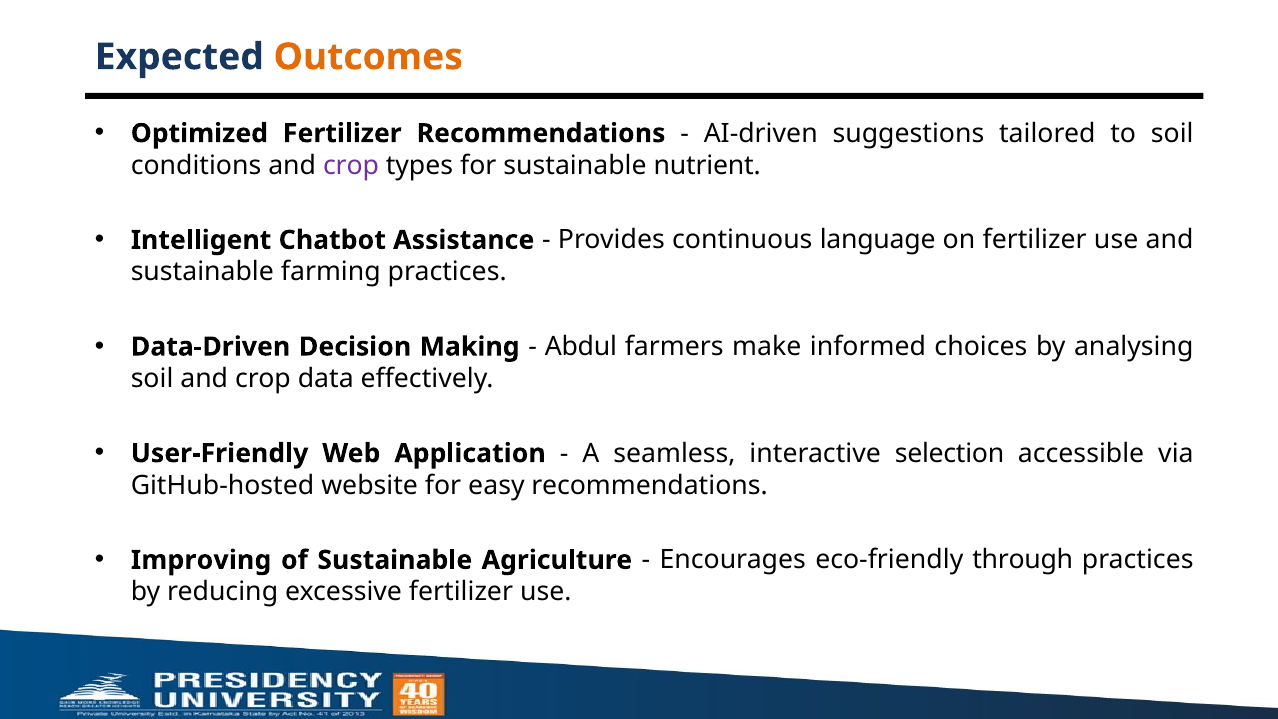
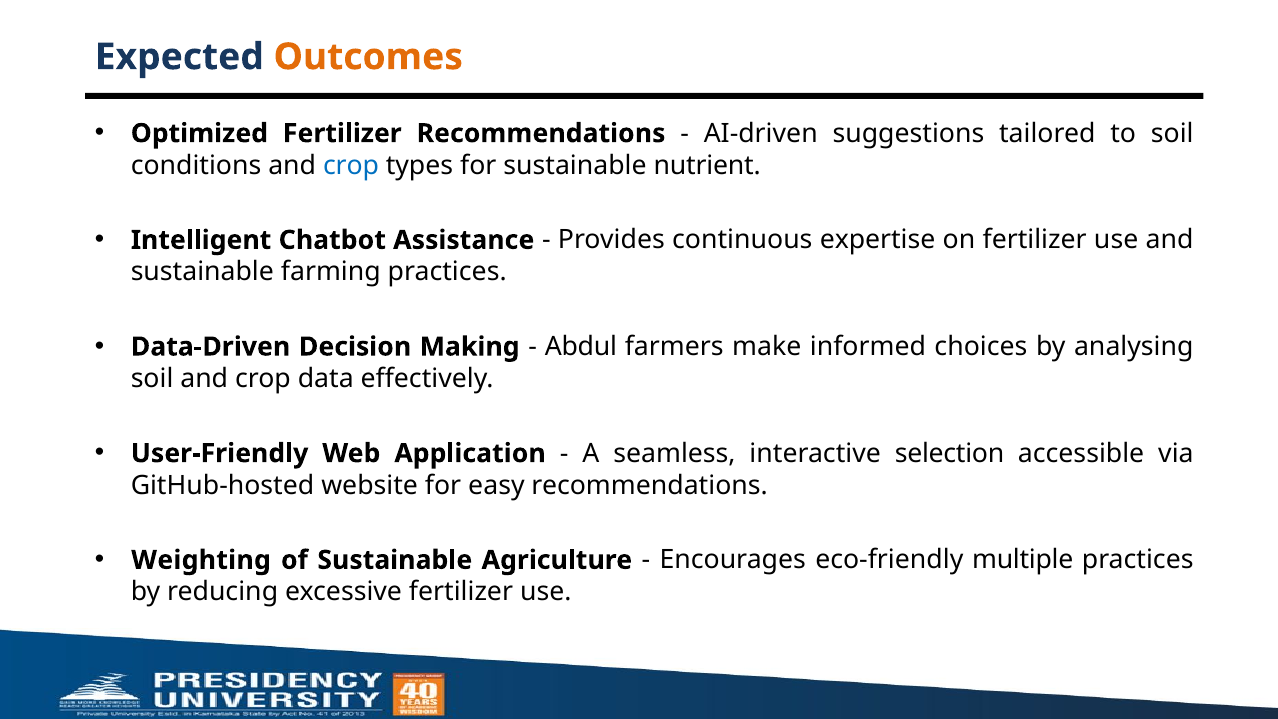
crop colour: purple -> blue (351, 165)
language: language -> expertise (878, 240)
Improving: Improving -> Weighting (201, 560)
through: through -> multiple (1023, 560)
